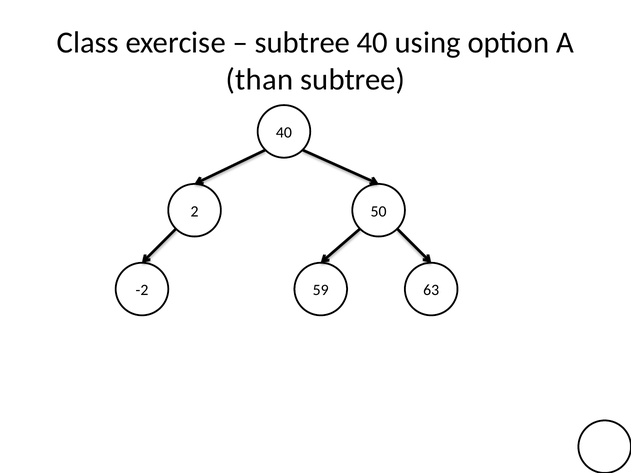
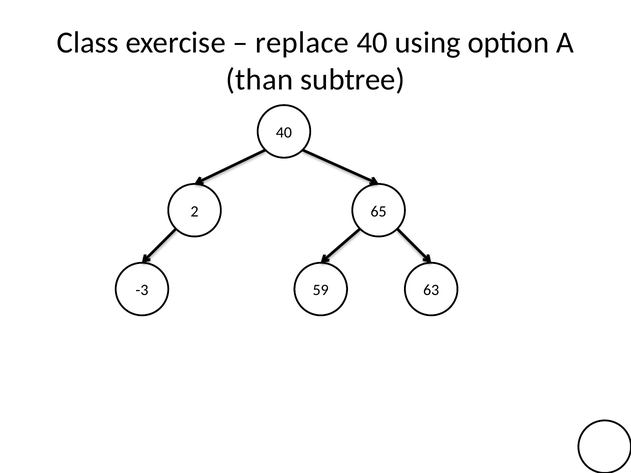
subtree: subtree -> replace (302, 43)
50: 50 -> 65 (379, 211)
-2: -2 -> -3 (142, 290)
